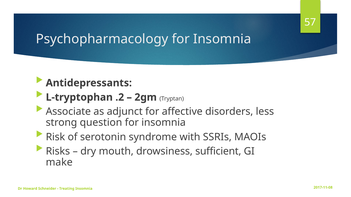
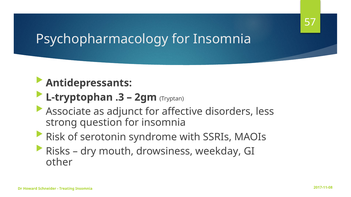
.2: .2 -> .3 (120, 97)
sufficient: sufficient -> weekday (218, 152)
make: make -> other (59, 163)
